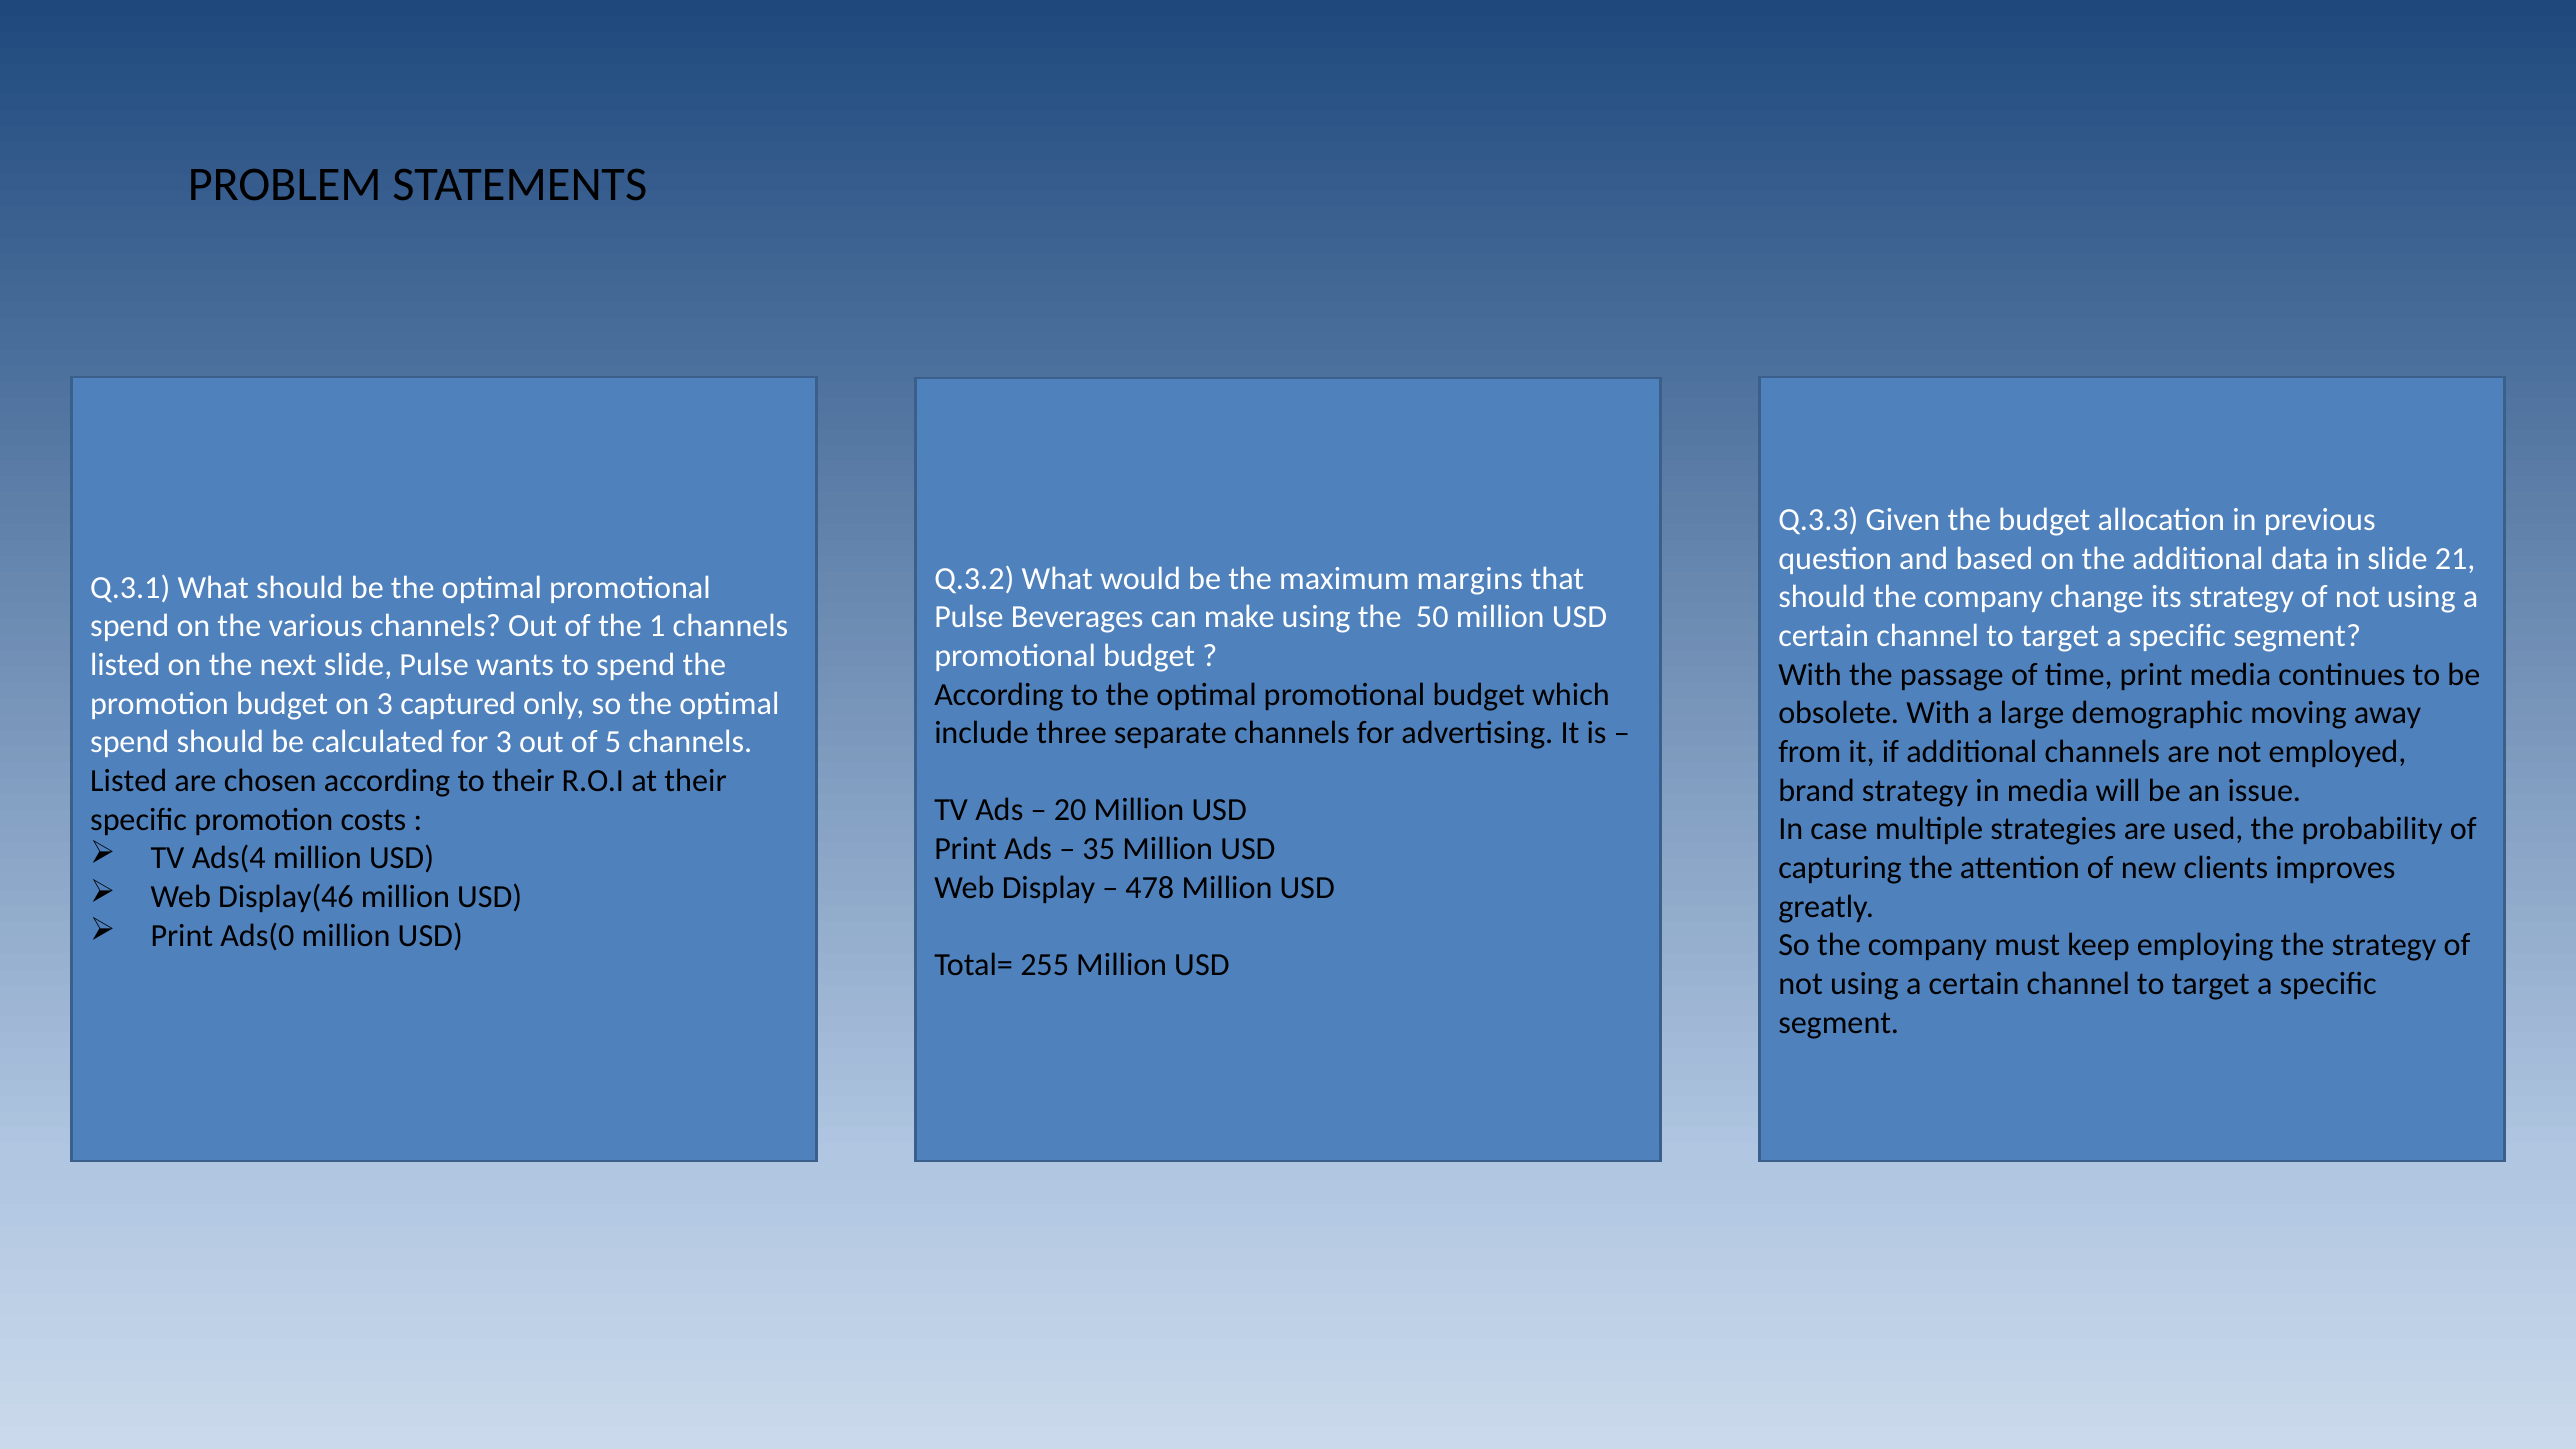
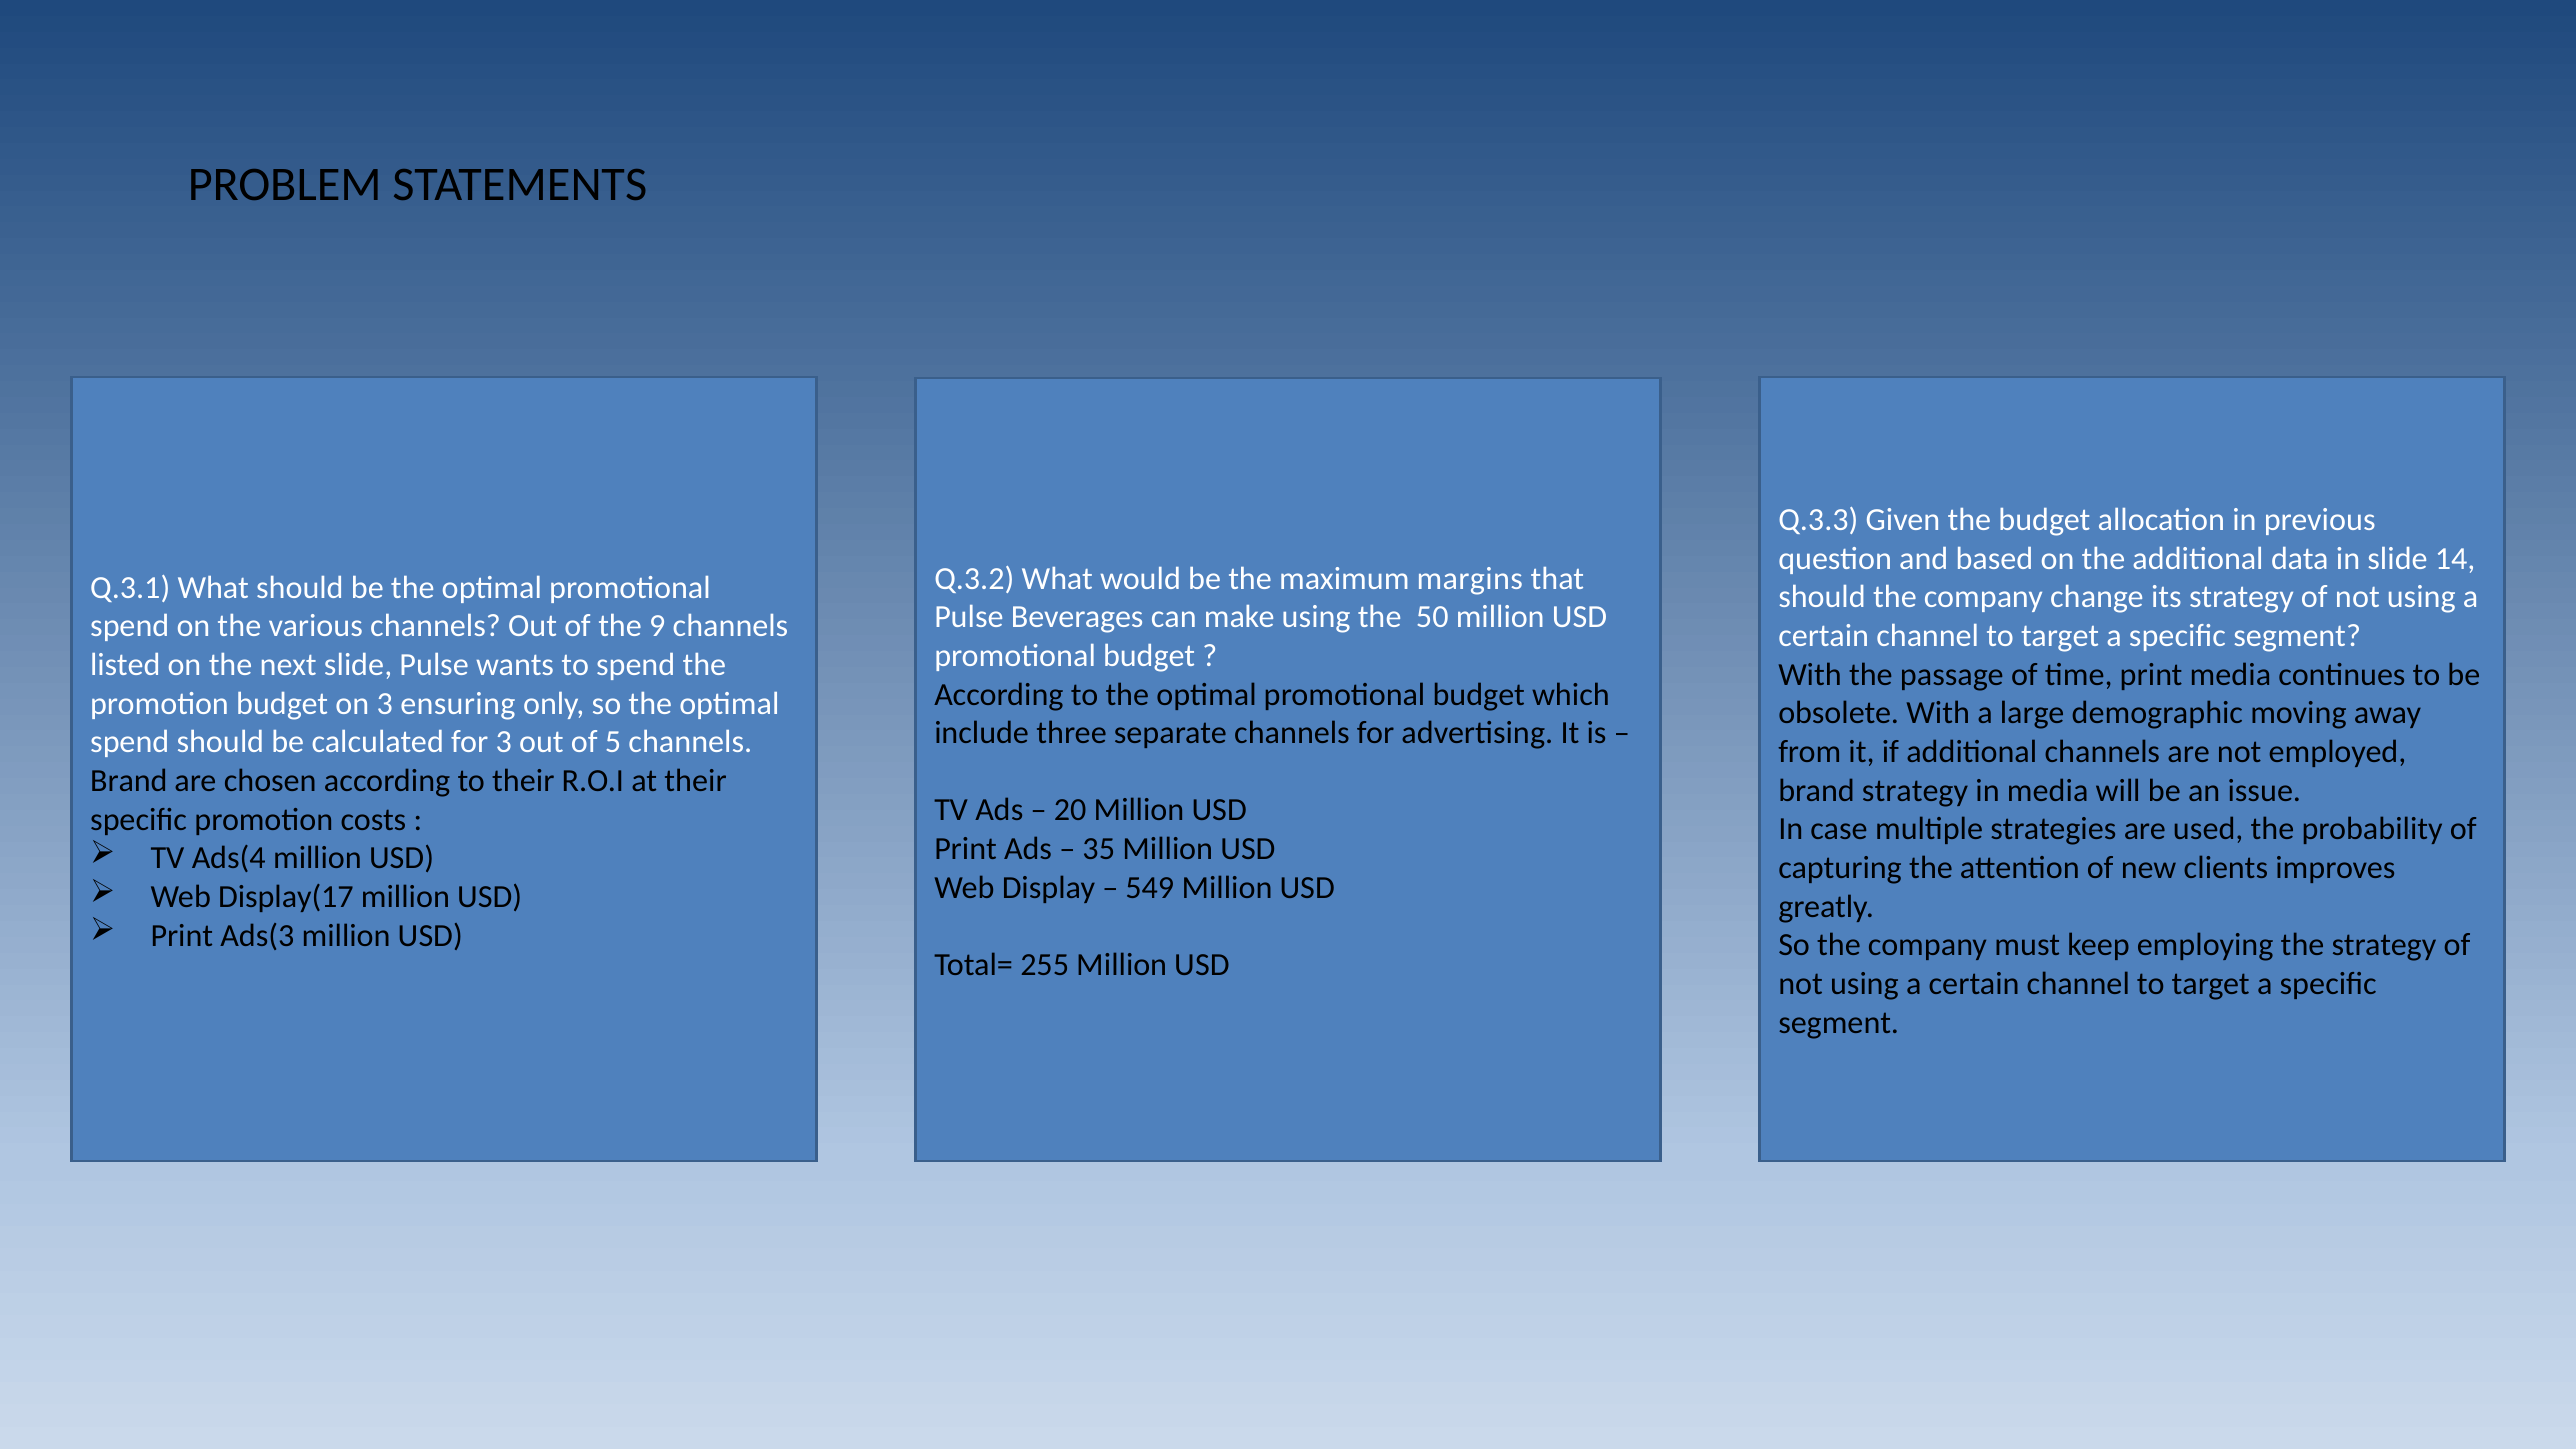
21: 21 -> 14 (2455, 559)
1: 1 -> 9 (657, 626)
captured: captured -> ensuring (458, 704)
Listed: Listed -> Brand (129, 781)
478: 478 -> 549 (1150, 888)
Display(46: Display(46 -> Display(17 (286, 897)
Ads(0: Ads(0 -> Ads(3 (257, 935)
